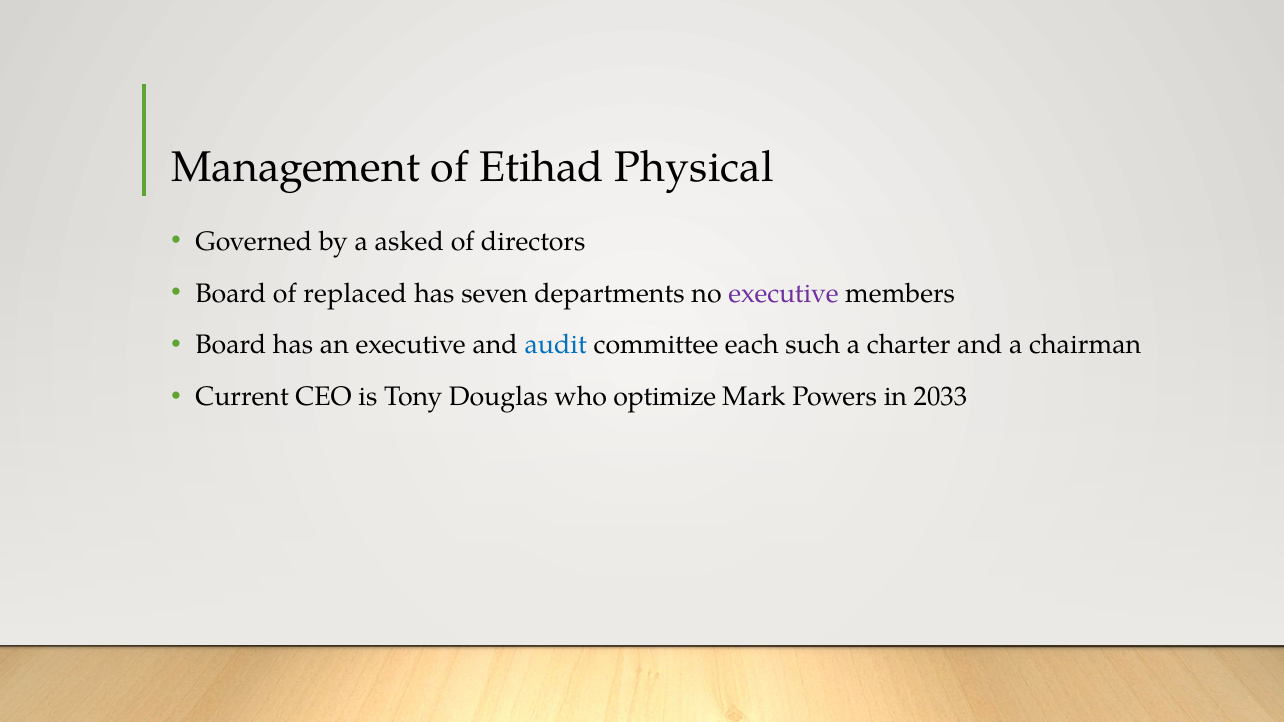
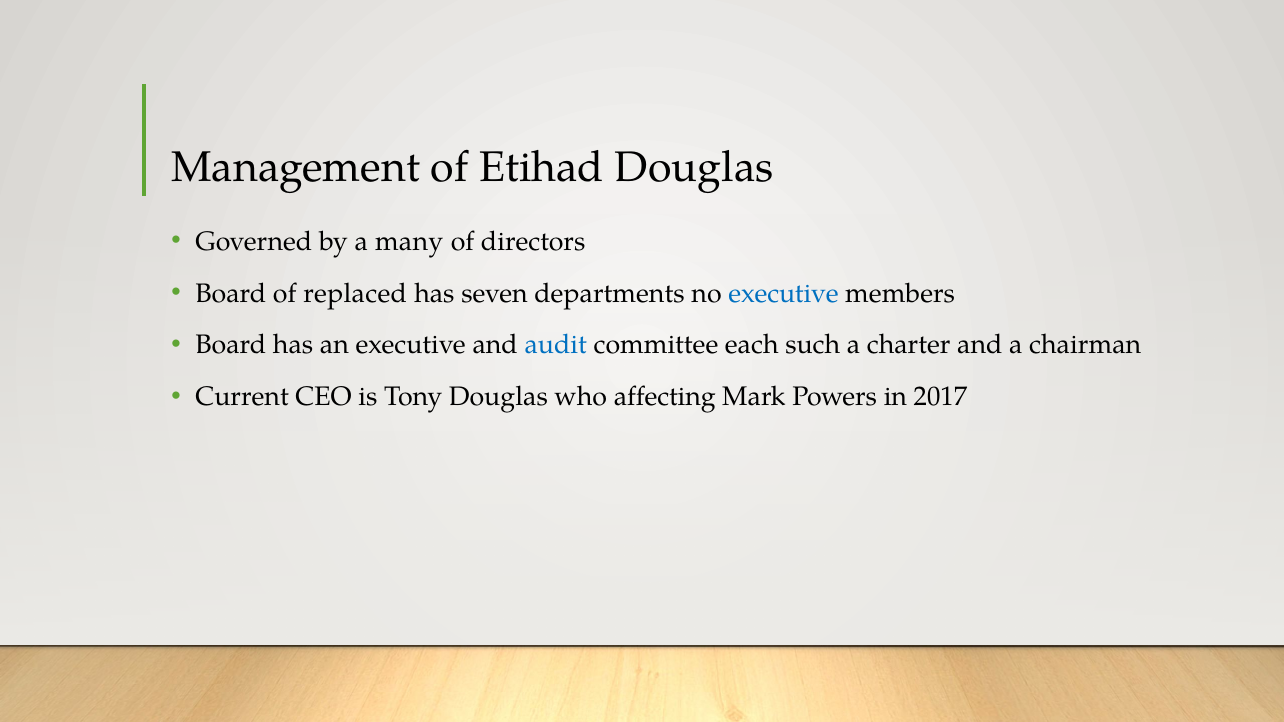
Etihad Physical: Physical -> Douglas (694, 167)
asked: asked -> many (409, 241)
executive colour: purple -> blue (784, 293)
optimize: optimize -> affecting (665, 397)
2033: 2033 -> 2017 (940, 397)
